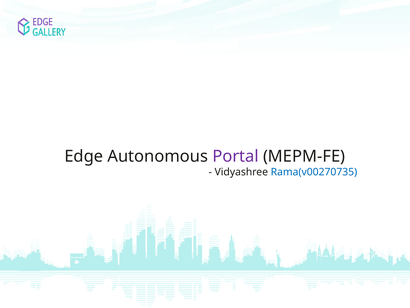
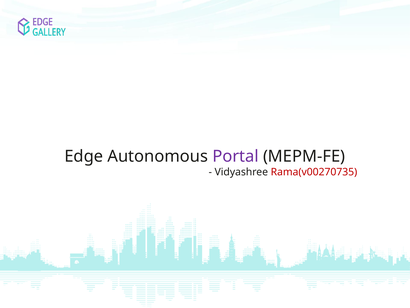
Rama(v00270735 colour: blue -> red (314, 172)
